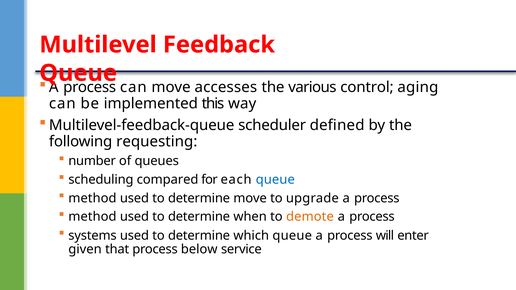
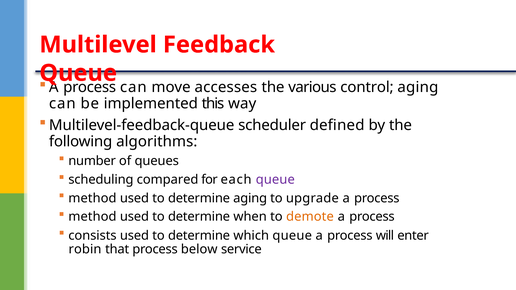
requesting: requesting -> algorithms (157, 141)
queue colour: blue -> purple (275, 180)
determine move: move -> aging (250, 198)
systems: systems -> consists (92, 236)
given: given -> robin (85, 250)
